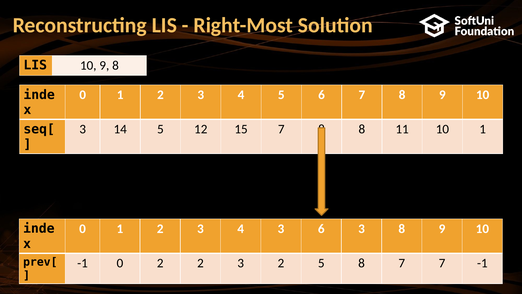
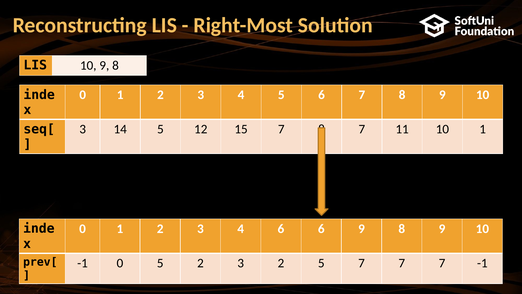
8: 8 -> 7 (362, 129)
4 3: 3 -> 6 (281, 229)
6 3: 3 -> 9 (362, 229)
0 2: 2 -> 5 (160, 263)
5 8: 8 -> 7 (362, 263)
